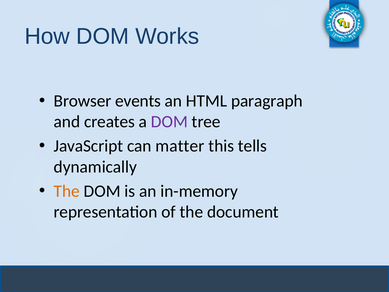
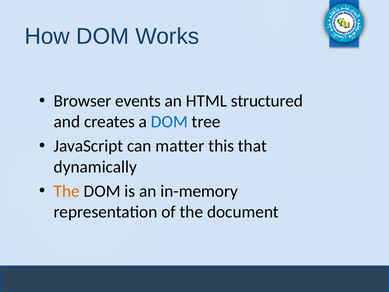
paragraph: paragraph -> structured (267, 101)
DOM colour: purple -> blue (169, 122)
tells: tells -> that (252, 146)
